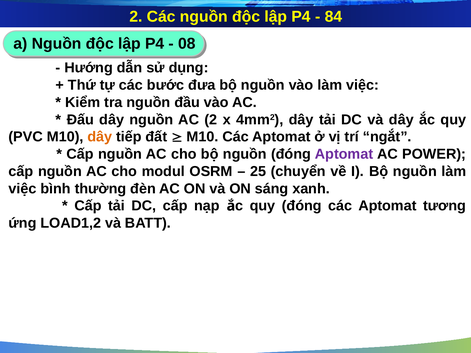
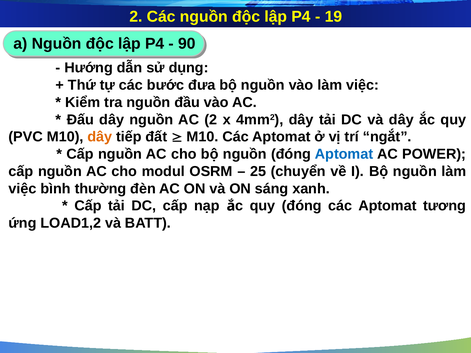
84: 84 -> 19 (333, 17)
08: 08 -> 90 (187, 44)
Aptomat colour: purple -> blue (344, 154)
